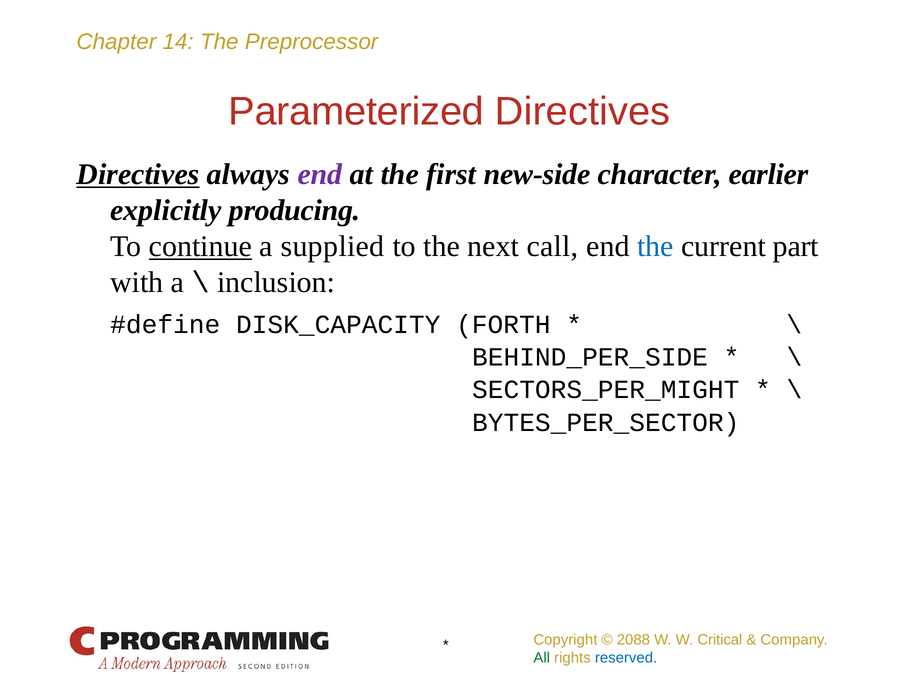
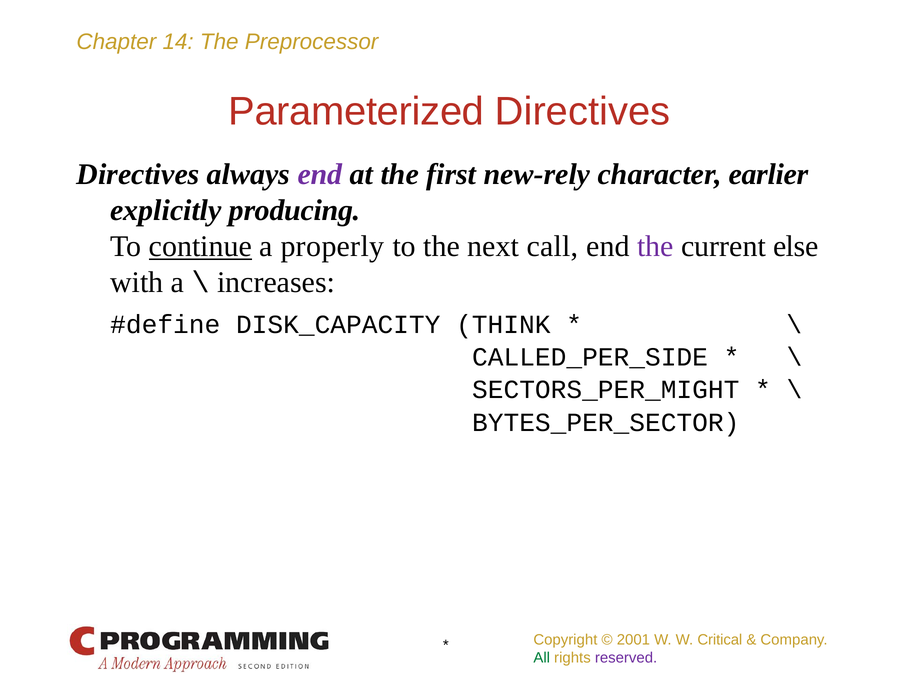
Directives underline: present -> none (138, 174)
new-side: new-side -> new-rely (537, 174)
supplied: supplied -> properly (333, 246)
the colour: blue -> purple (655, 246)
part: part -> else (796, 246)
inclusion: inclusion -> increases (276, 282)
FORTH: FORTH -> THINK (503, 325)
BEHIND_PER_SIDE: BEHIND_PER_SIDE -> CALLED_PER_SIDE (590, 357)
2088: 2088 -> 2001 (633, 640)
reserved colour: blue -> purple (626, 658)
